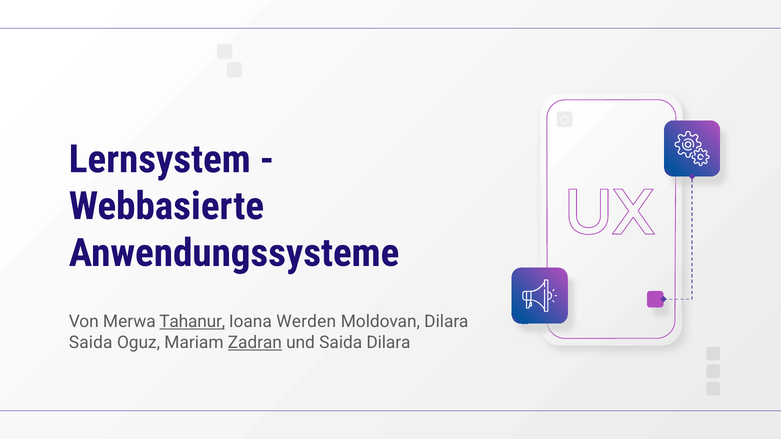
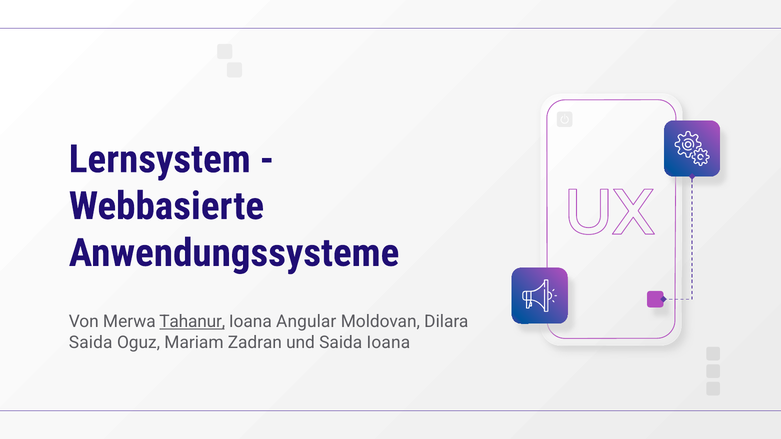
Werden: Werden -> Angular (306, 322)
Zadran underline: present -> none (255, 343)
Saida Dilara: Dilara -> Ioana (388, 343)
